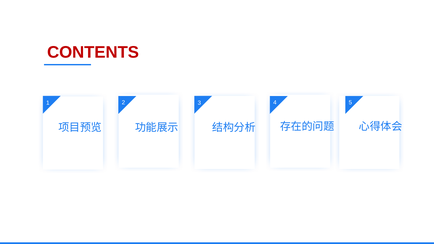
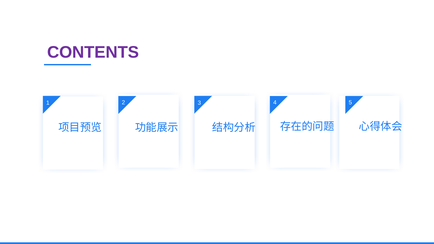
CONTENTS colour: red -> purple (93, 52)
